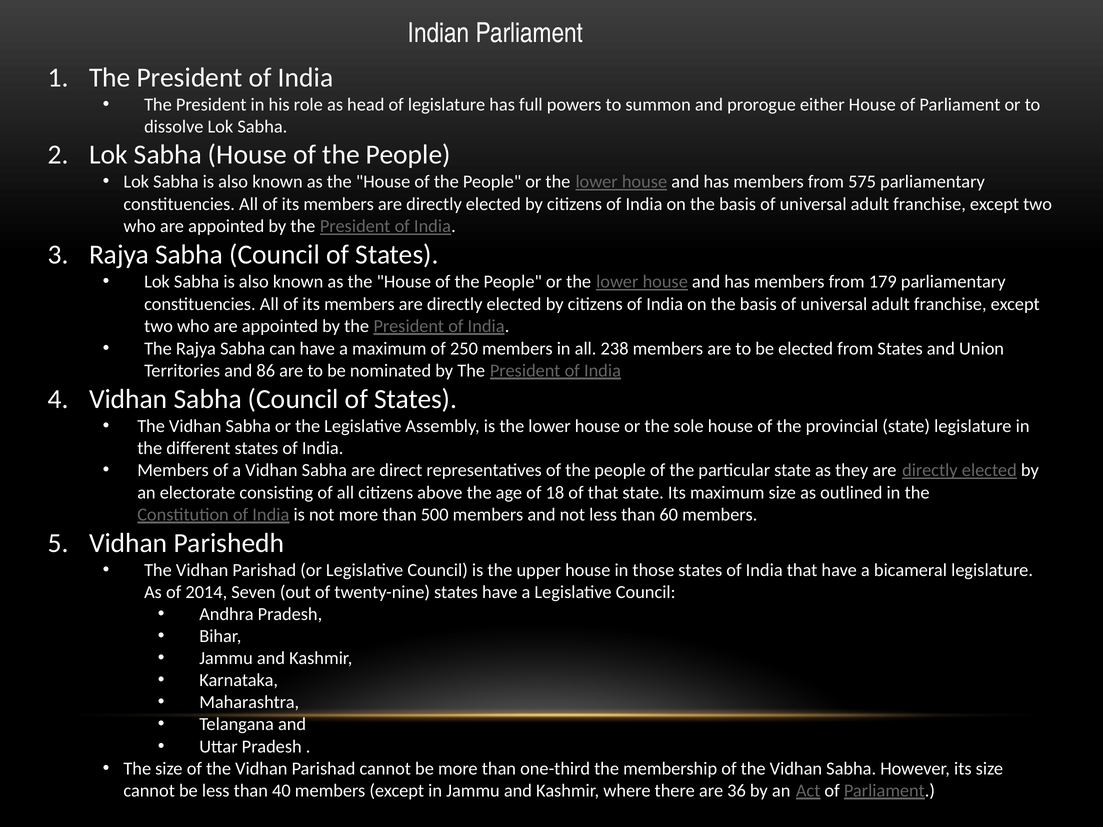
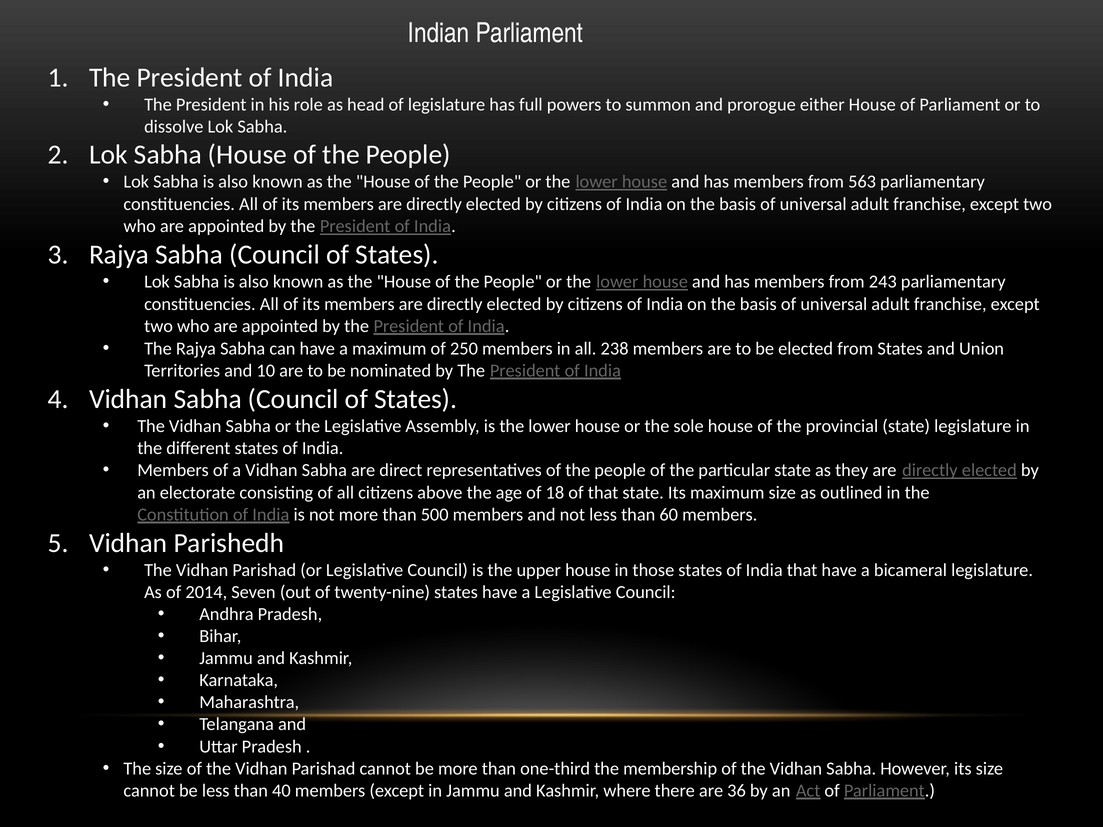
575: 575 -> 563 (862, 182)
179: 179 -> 243 (883, 282)
86: 86 -> 10 (266, 371)
